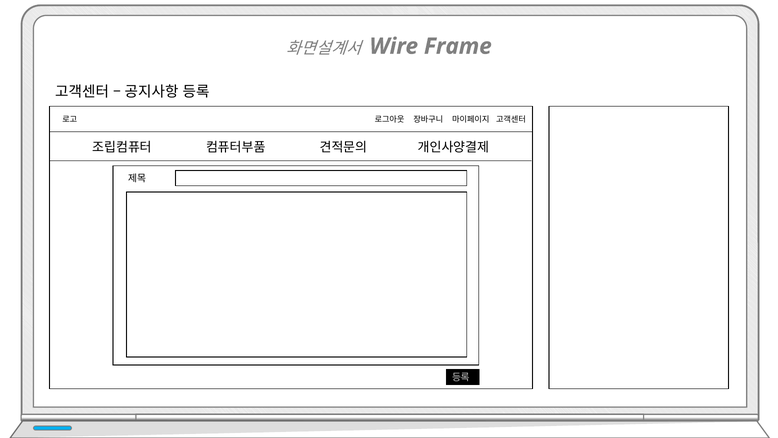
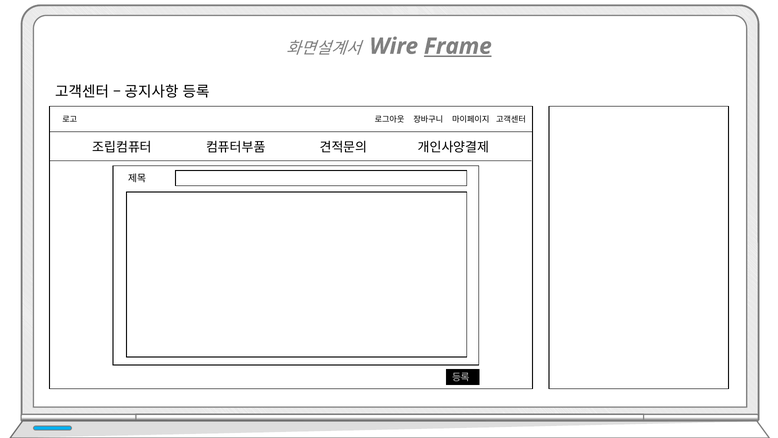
Frame underline: none -> present (458, 46)
